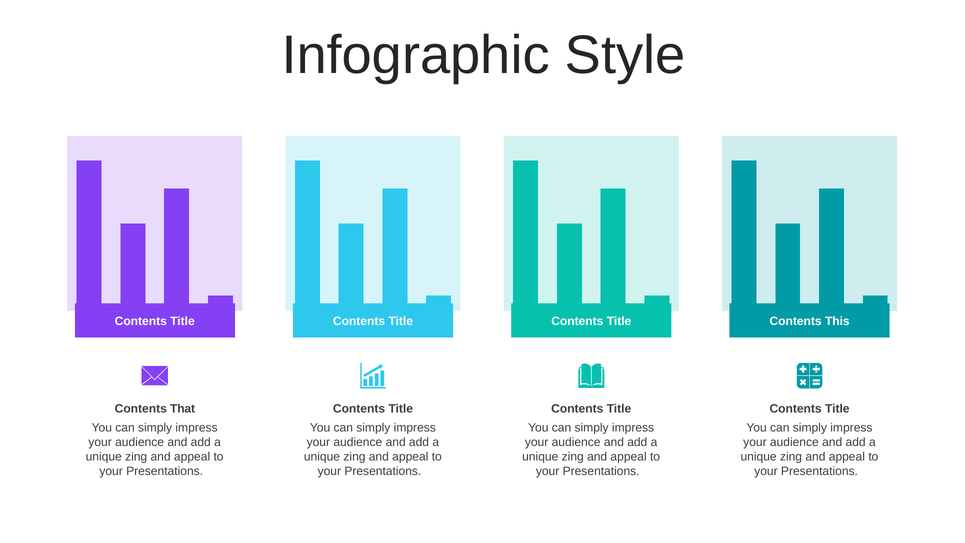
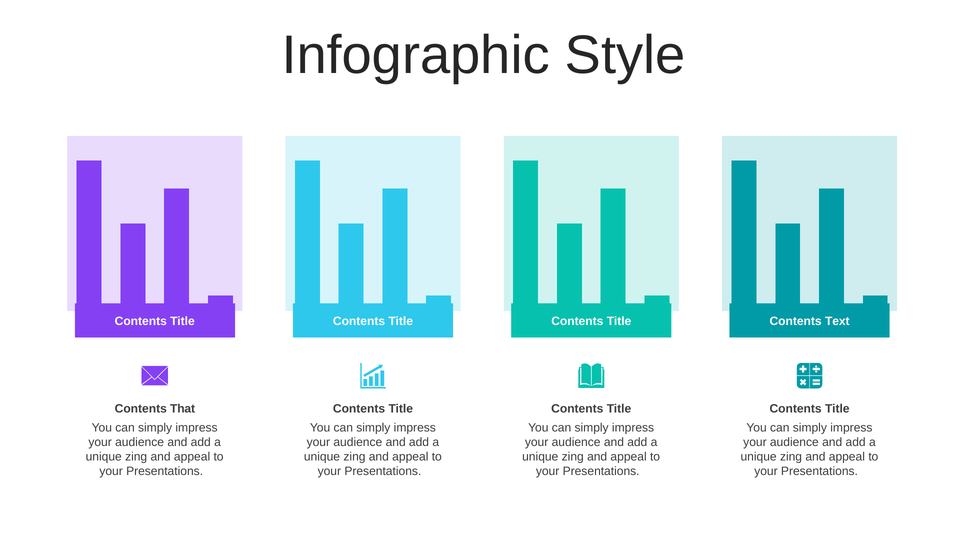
This: This -> Text (837, 321)
